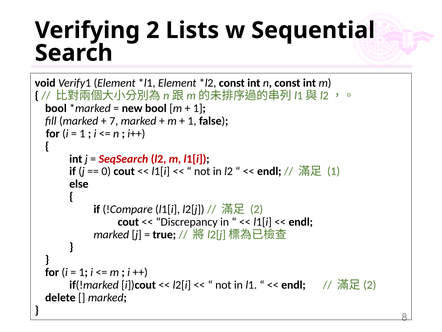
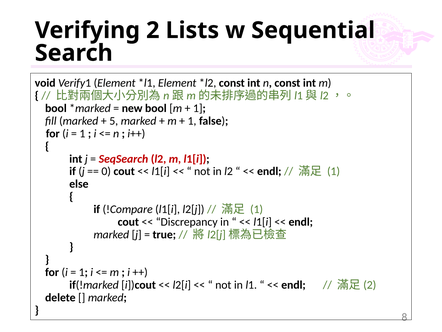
7: 7 -> 5 (114, 121)
2: 2 -> 1 (257, 209)
